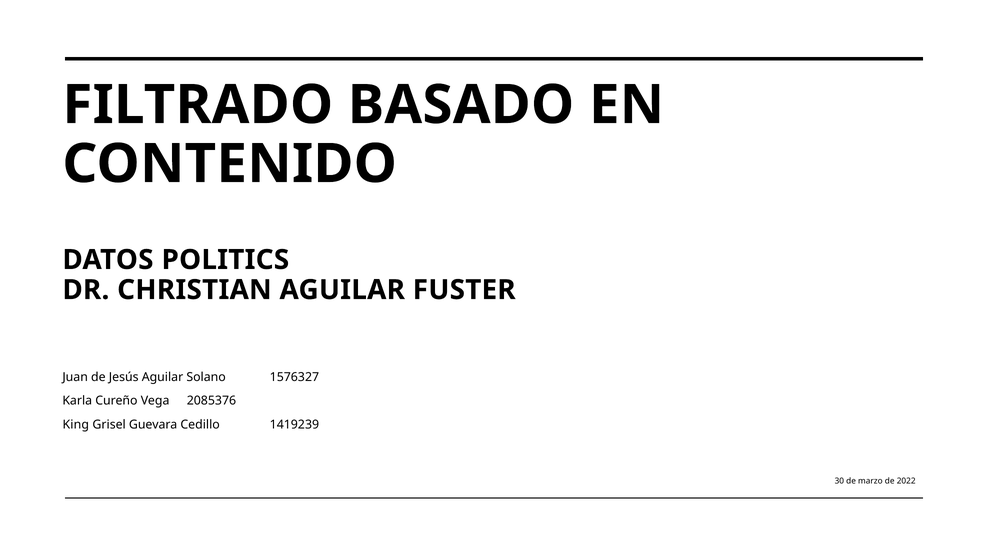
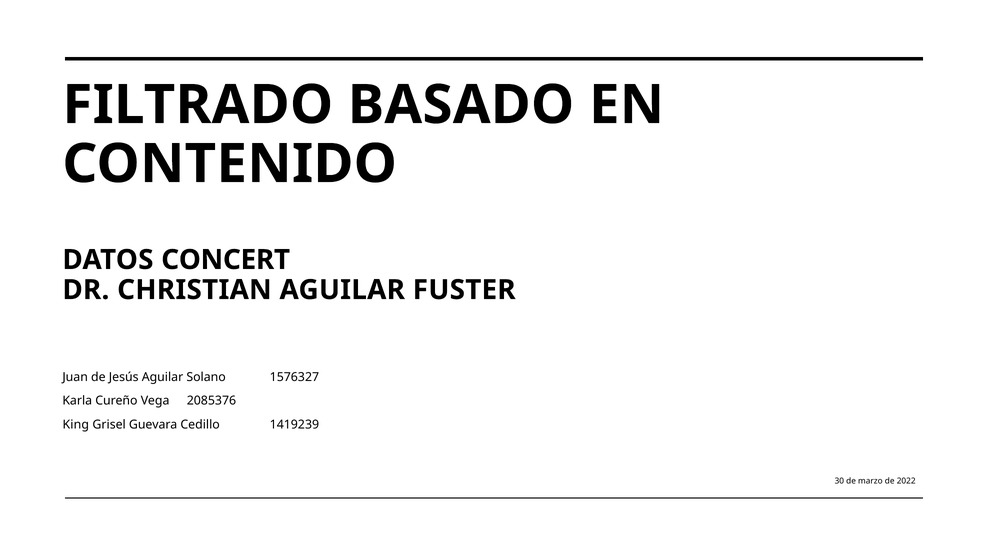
POLITICS: POLITICS -> CONCERT (226, 260)
